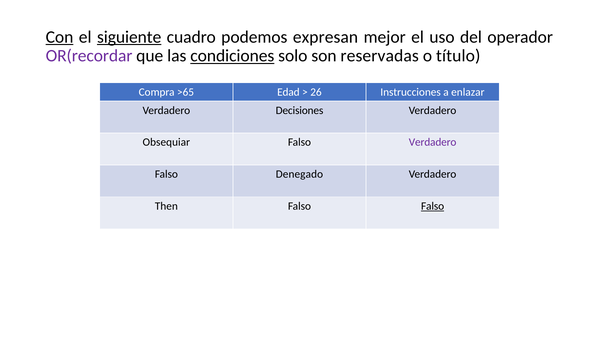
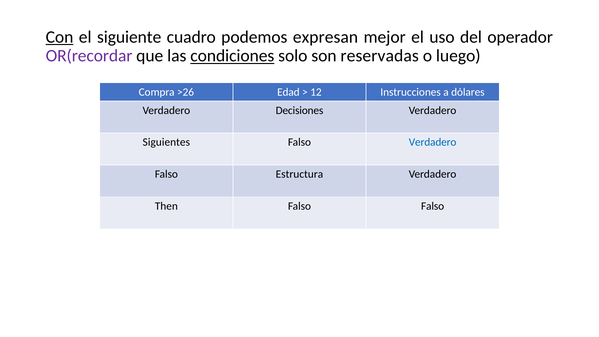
siguiente underline: present -> none (129, 37)
título: título -> luego (458, 56)
>65: >65 -> >26 (186, 92)
26: 26 -> 12 (316, 92)
enlazar: enlazar -> dólares (468, 92)
Obsequiar: Obsequiar -> Siguientes (166, 142)
Verdadero colour: purple -> blue (433, 142)
Denegado: Denegado -> Estructura (299, 174)
Falso underline: present -> none (433, 206)
